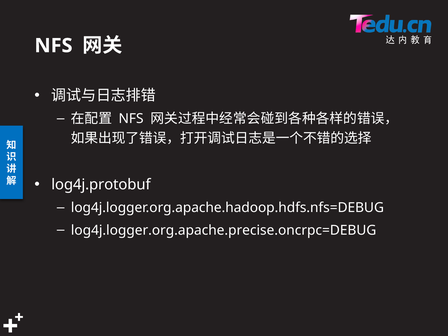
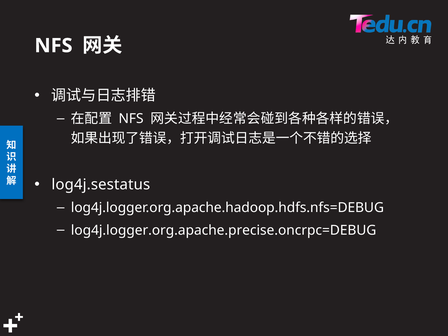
log4j.protobuf: log4j.protobuf -> log4j.sestatus (101, 185)
